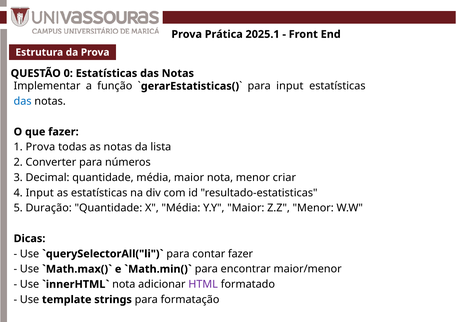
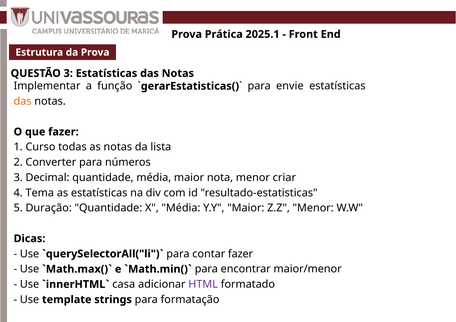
QUESTÃO 0: 0 -> 3 (68, 73)
para input: input -> envie (290, 86)
das colour: blue -> orange (23, 101)
1 Prova: Prova -> Curso (40, 147)
4 Input: Input -> Tema (40, 193)
nota: nota -> casa (124, 285)
